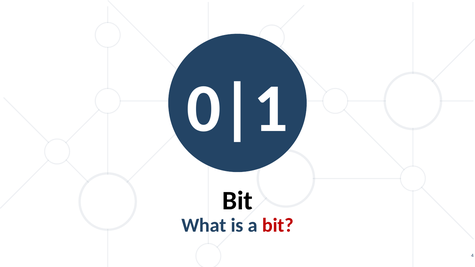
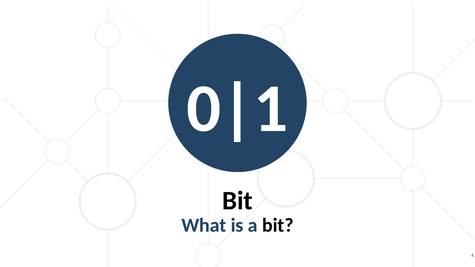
bit colour: red -> black (278, 226)
